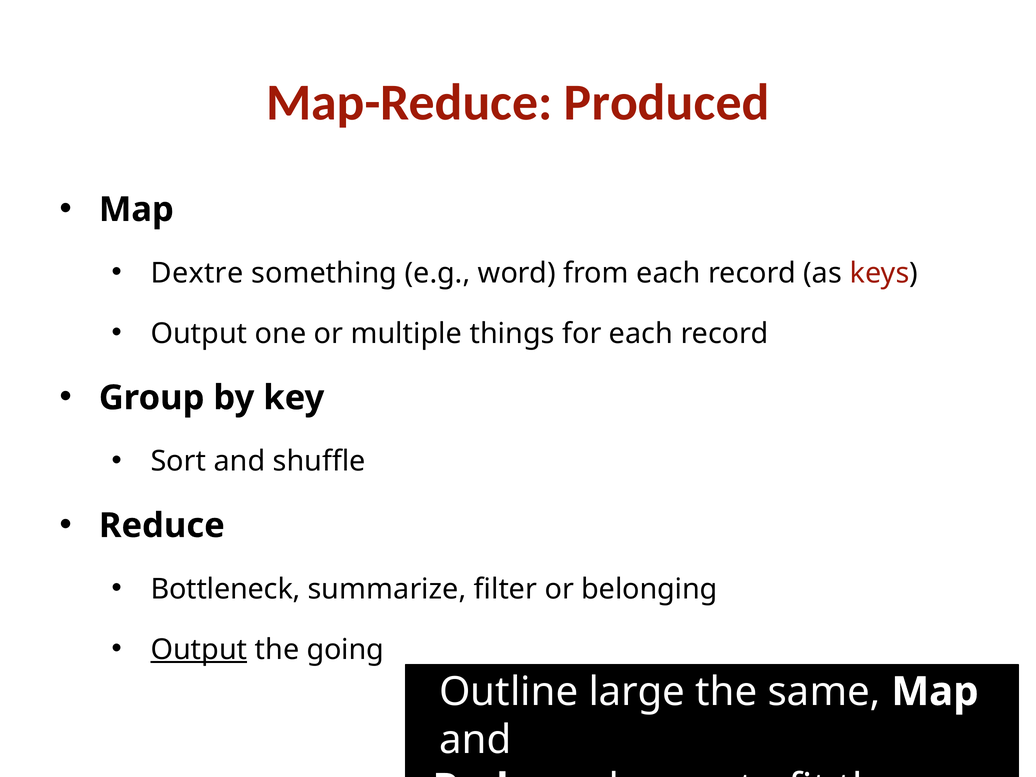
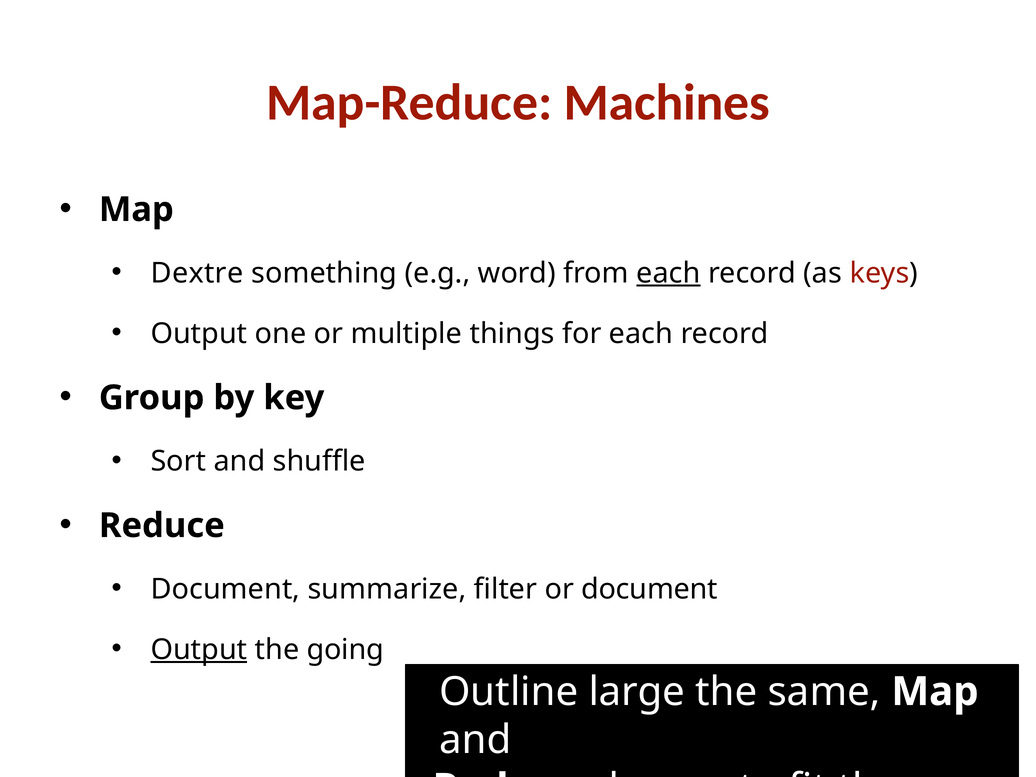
Produced: Produced -> Machines (667, 103)
each underline: none -> present (668, 273)
Bottleneck: Bottleneck -> Document (225, 589)
or belonging: belonging -> document (649, 589)
